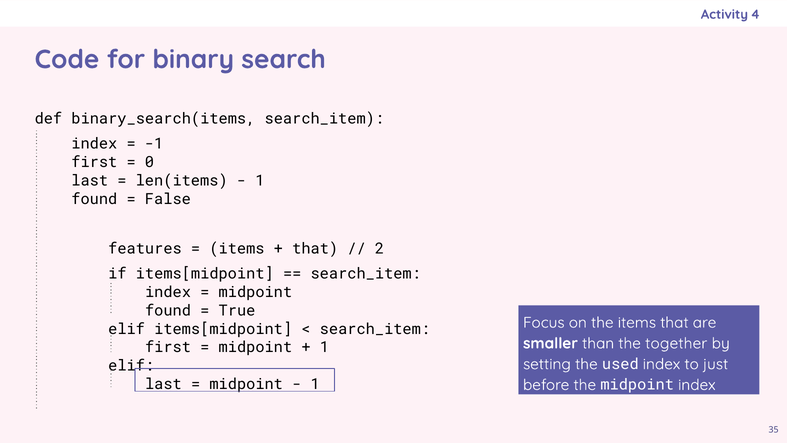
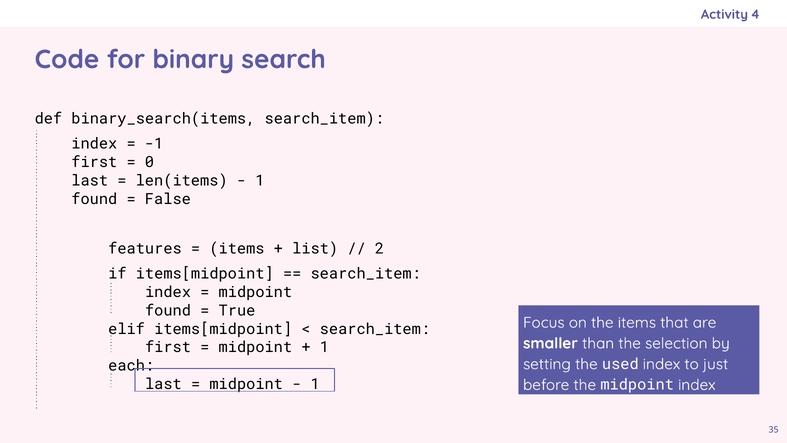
that: that -> list (315, 249)
together: together -> selection (676, 343)
elif: elif -> each (131, 366)
